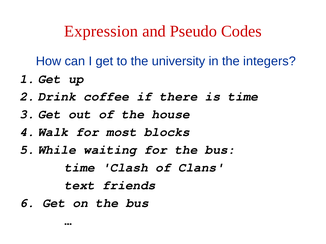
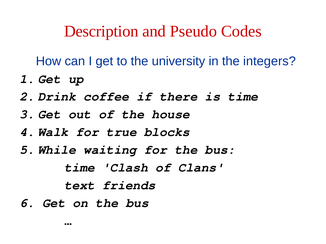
Expression: Expression -> Description (101, 31)
most: most -> true (121, 132)
